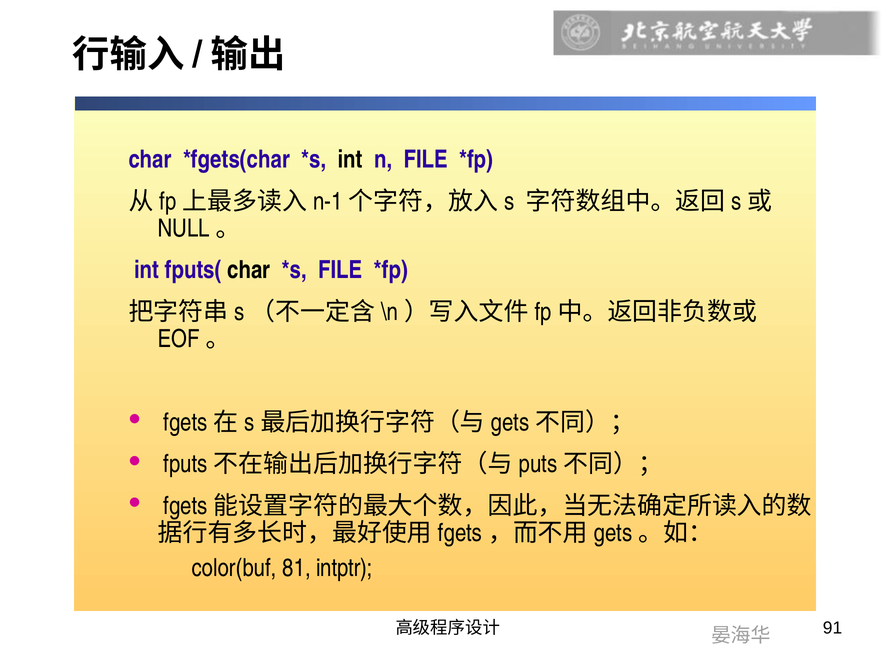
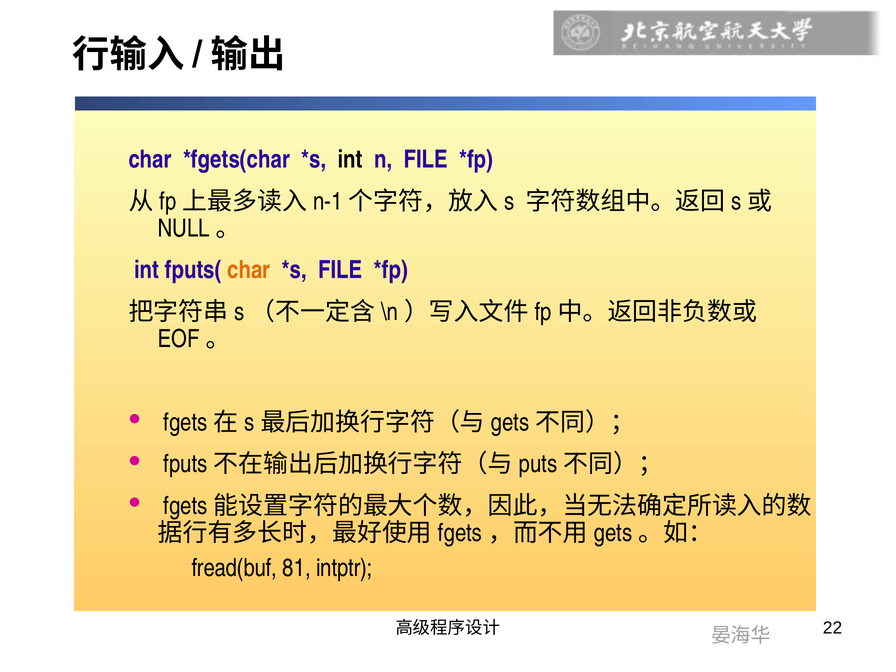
char colour: black -> orange (249, 270)
color(buf: color(buf -> fread(buf (234, 568)
91: 91 -> 22 (833, 628)
